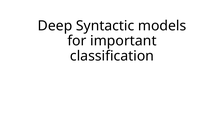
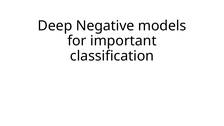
Syntactic: Syntactic -> Negative (105, 26)
